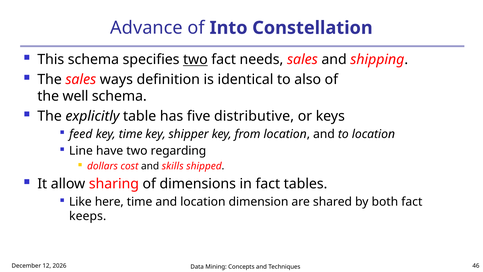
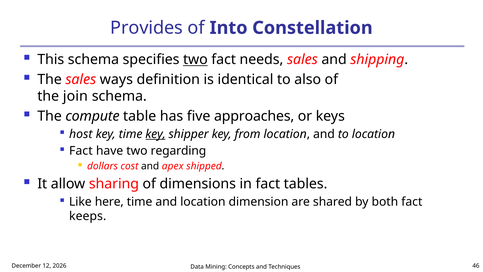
Advance: Advance -> Provides (147, 28)
well: well -> join (75, 96)
explicitly: explicitly -> compute (92, 116)
distributive: distributive -> approaches (254, 116)
feed: feed -> host (81, 134)
key underline: none -> present (156, 134)
Line: Line -> Fact (81, 151)
skills: skills -> apex (173, 166)
